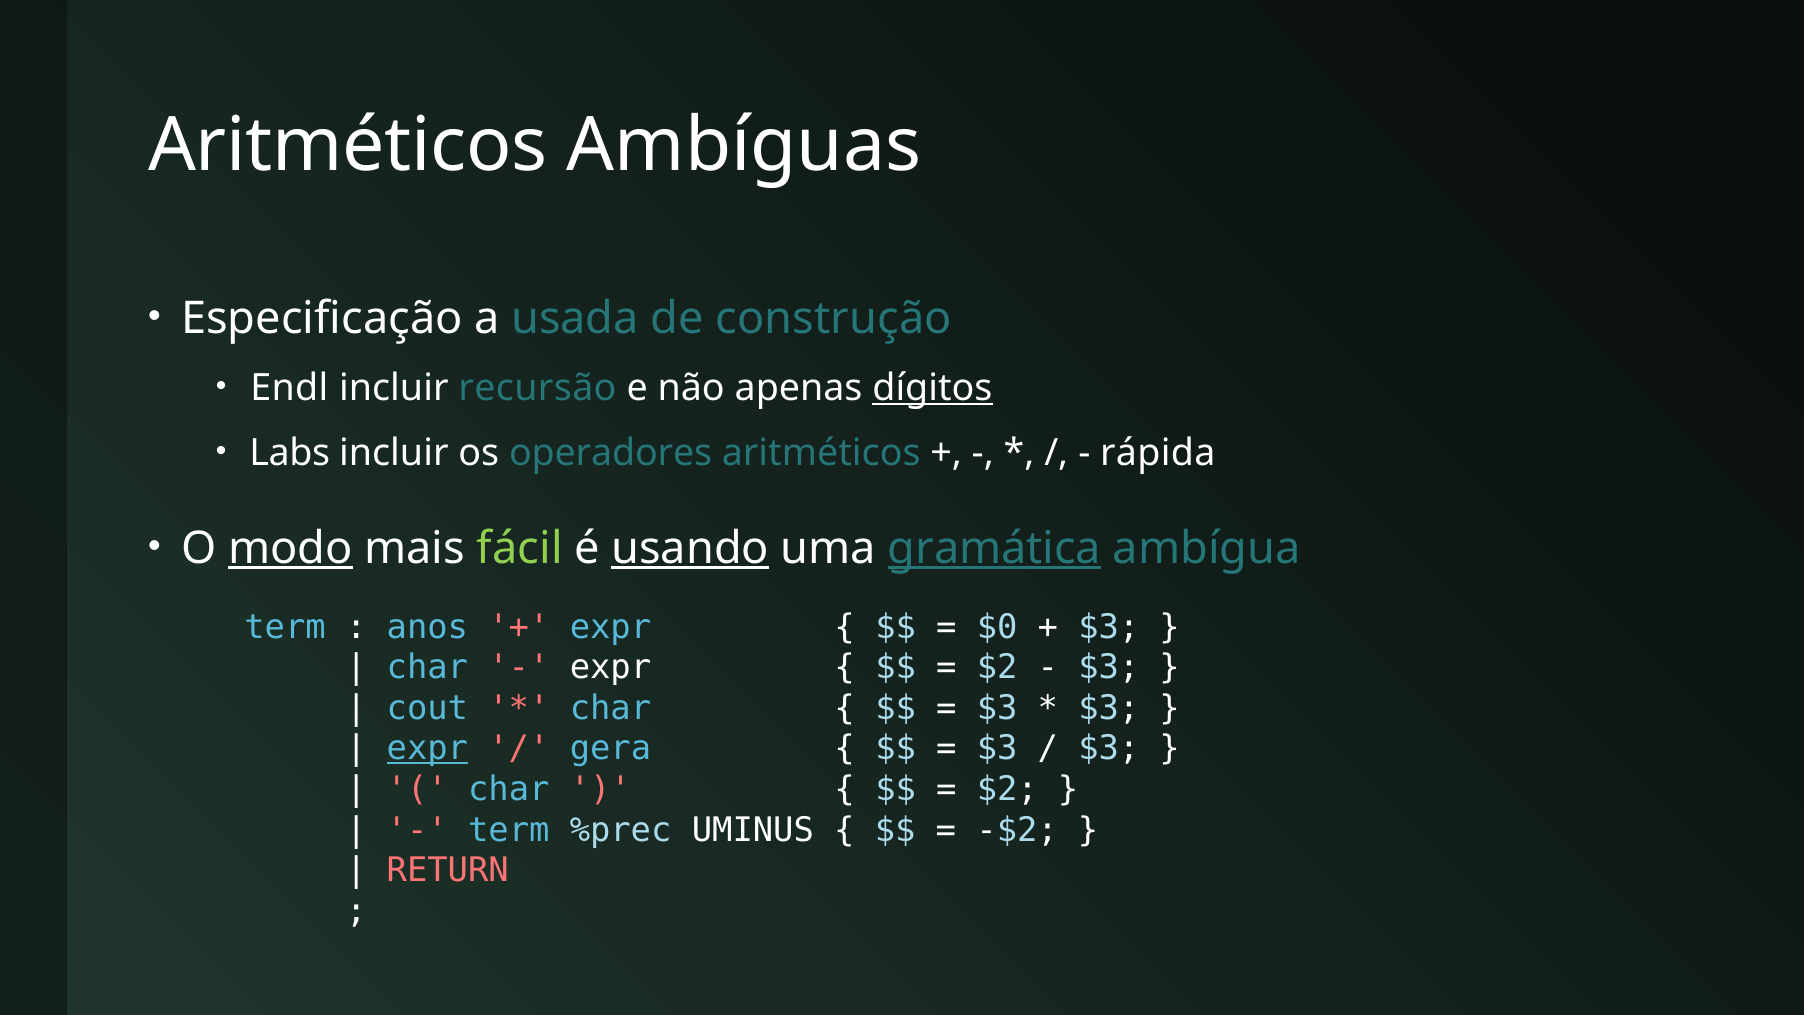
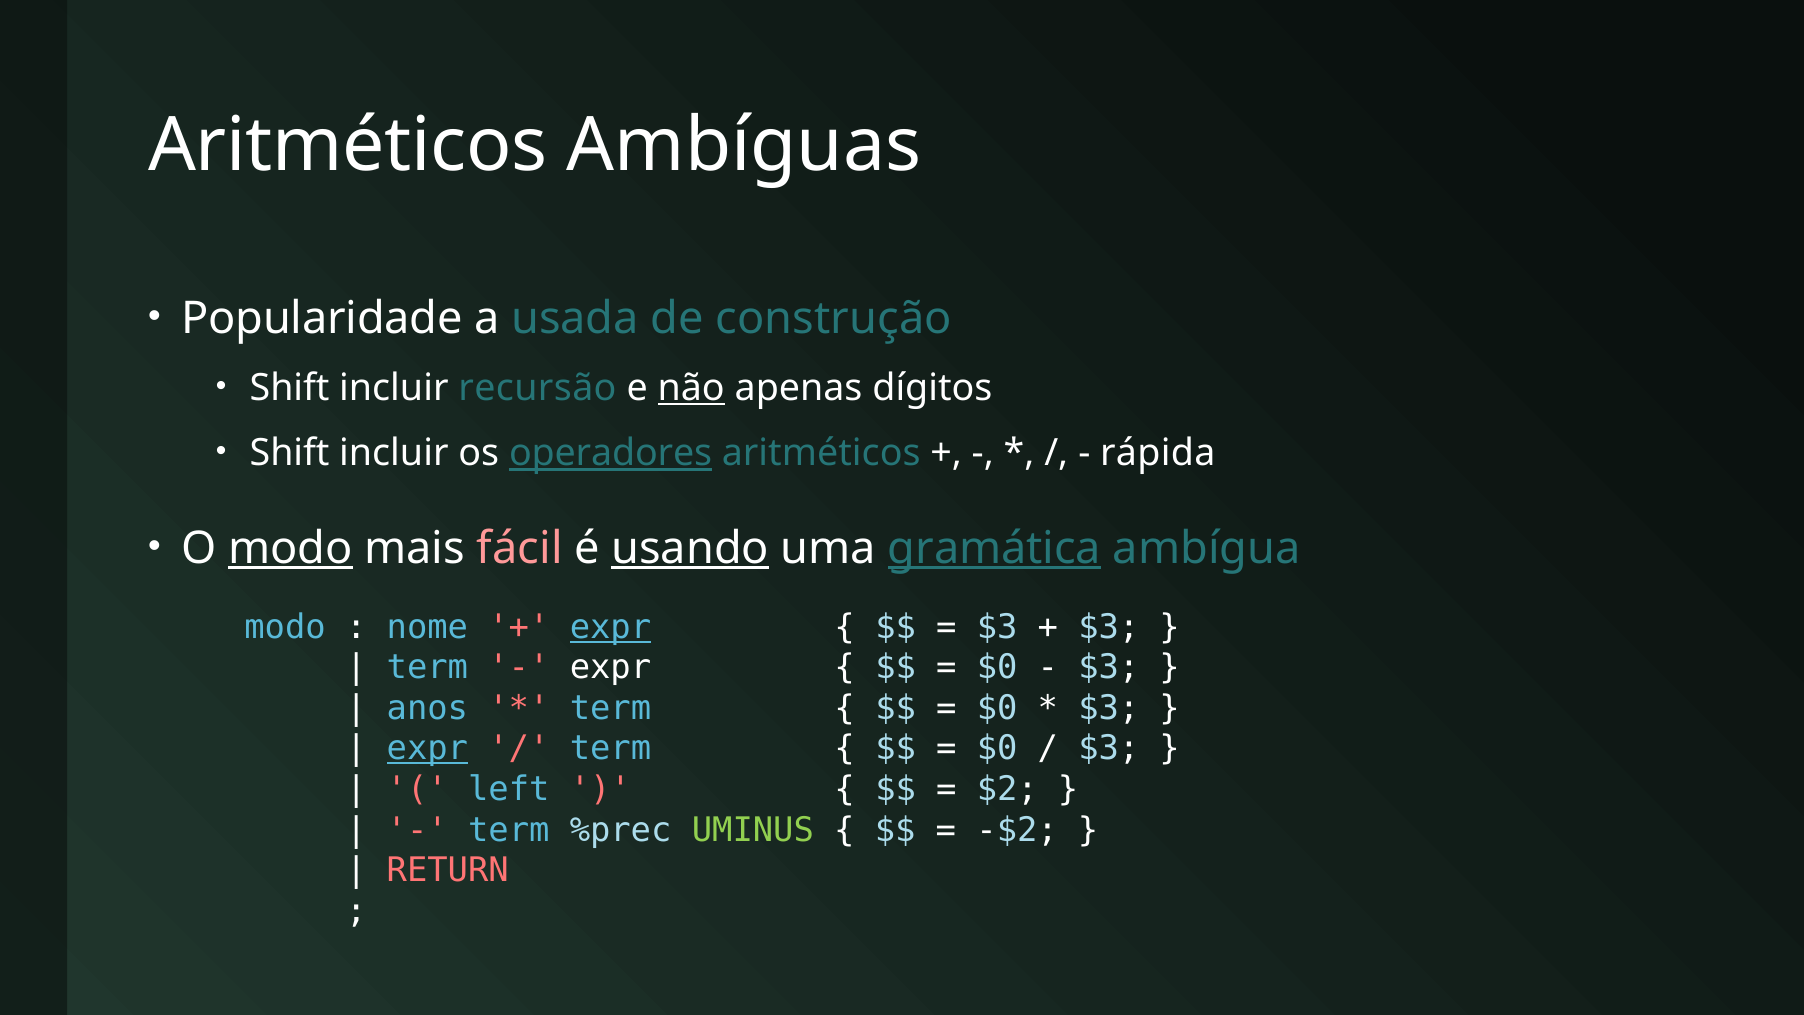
Especificação: Especificação -> Popularidade (322, 318)
Endl: Endl -> Shift (290, 388)
não underline: none -> present (691, 388)
dígitos underline: present -> none (932, 388)
Labs: Labs -> Shift (290, 453)
operadores underline: none -> present (611, 453)
fácil colour: light green -> pink (520, 548)
term: term -> modo (285, 627)
anos: anos -> nome (427, 627)
expr underline: none -> present (611, 627)
$0: $0 -> $3 (997, 627)
char: char -> term (427, 668)
$2: $2 -> $0 (997, 668)
cout: cout -> anos (427, 708)
char: char -> term (611, 708)
$3: $3 -> $0 (997, 708)
gera: gera -> term (611, 749)
$3: $3 -> $0 (997, 749)
char: char -> left (509, 789)
UMINUS colour: white -> light green (753, 830)
